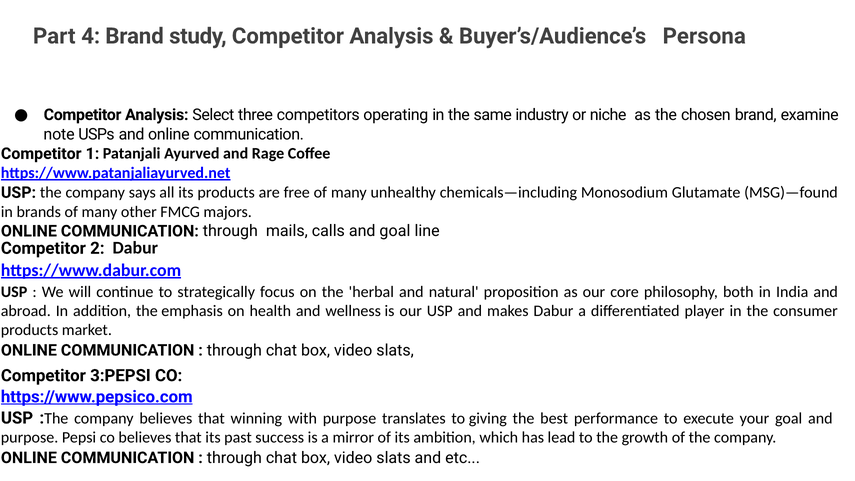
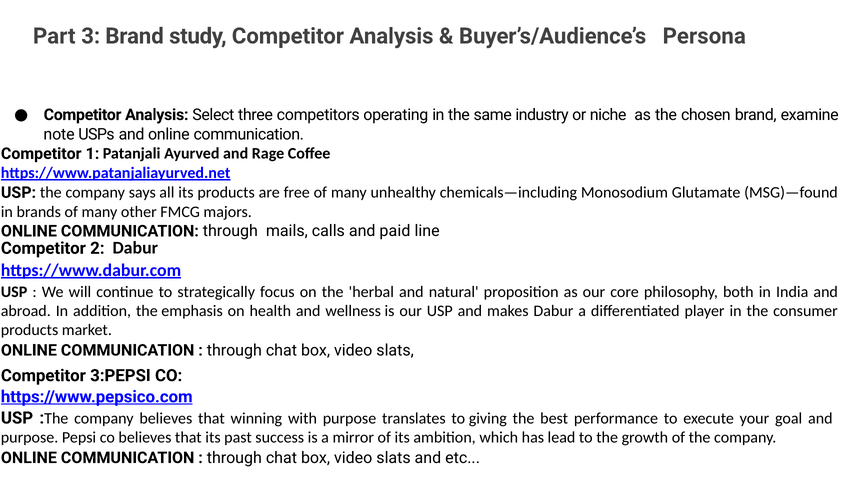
4: 4 -> 3 (91, 36)
and goal: goal -> paid (395, 231)
